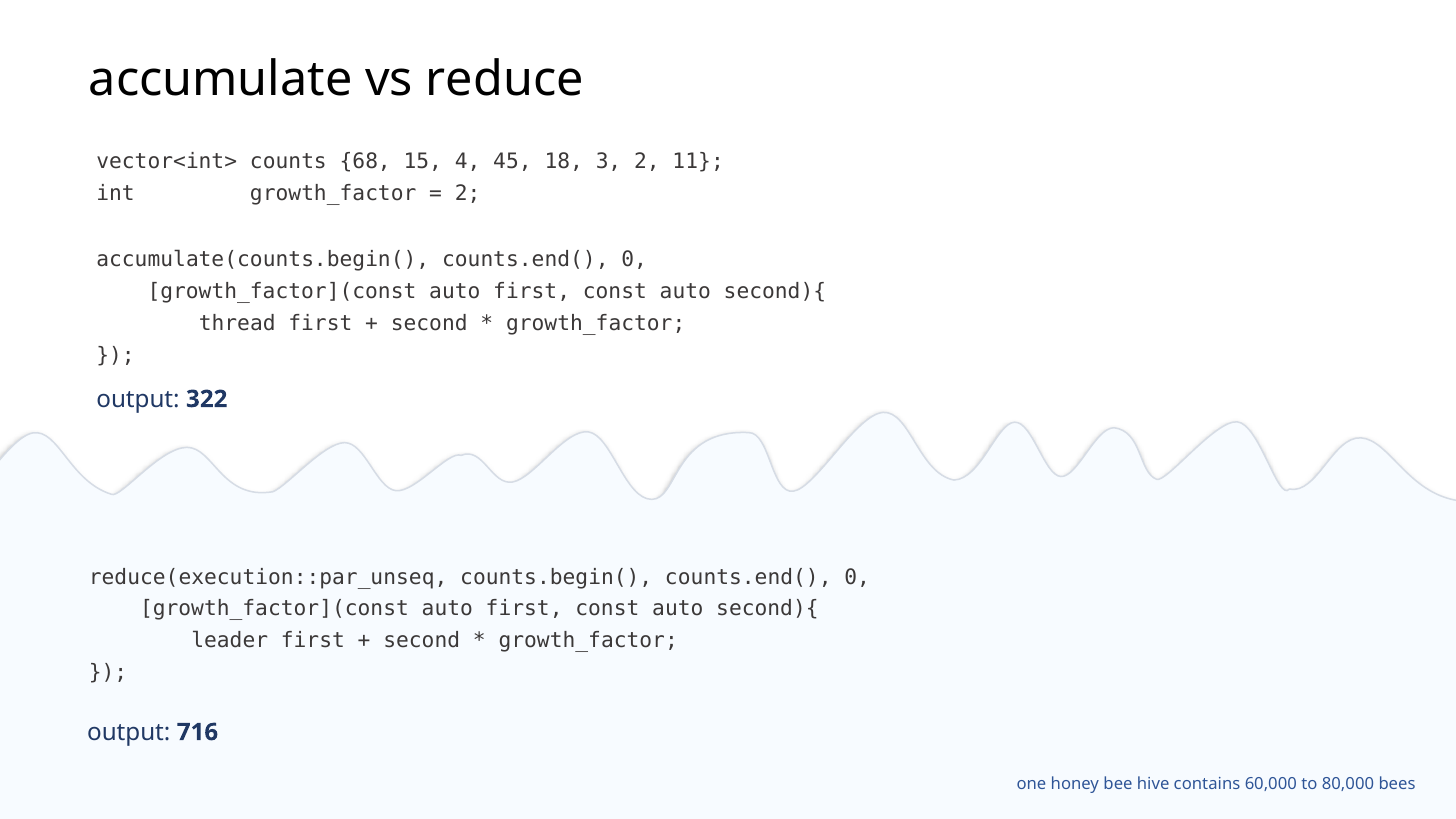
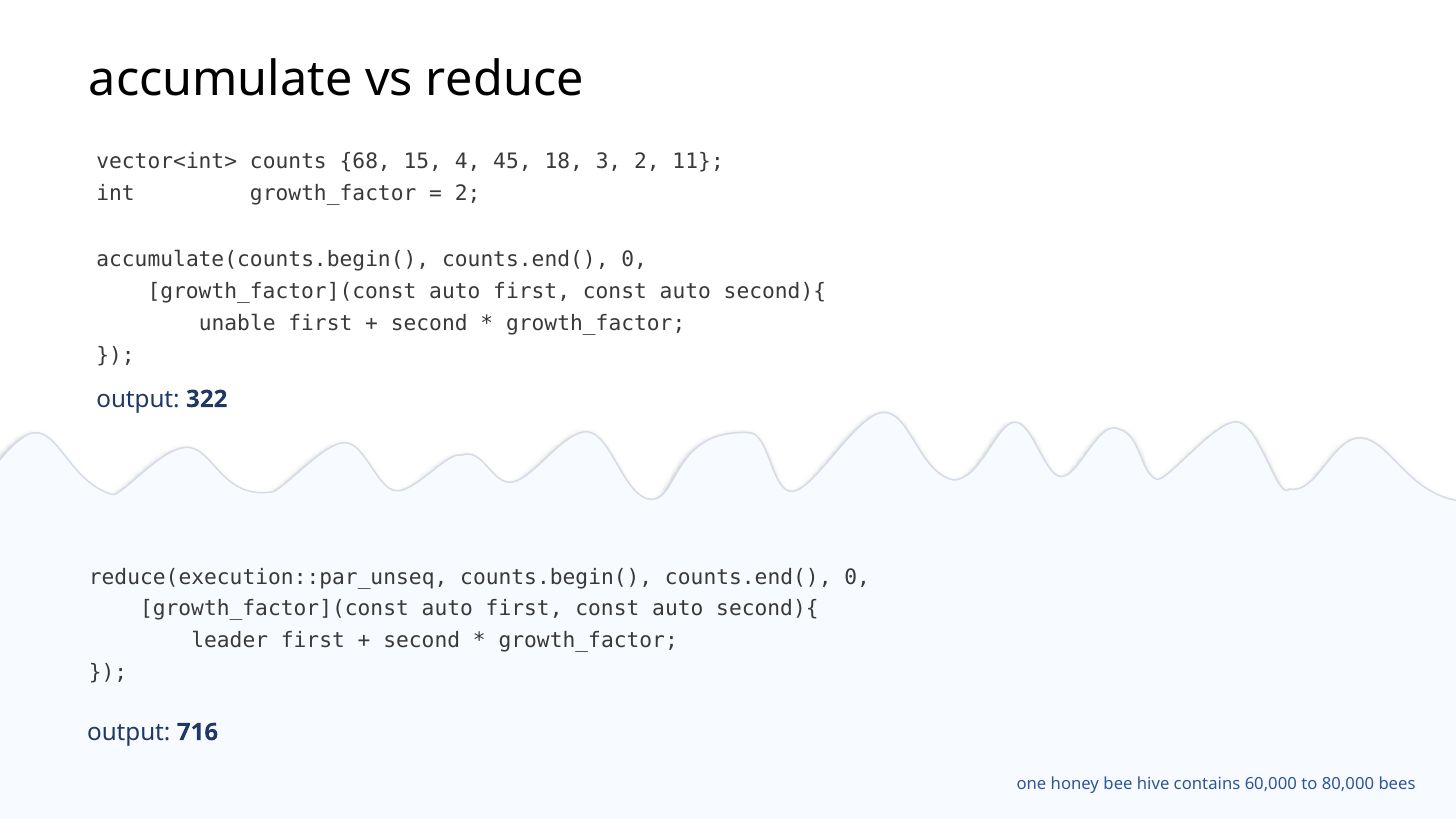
thread: thread -> unable (237, 323)
